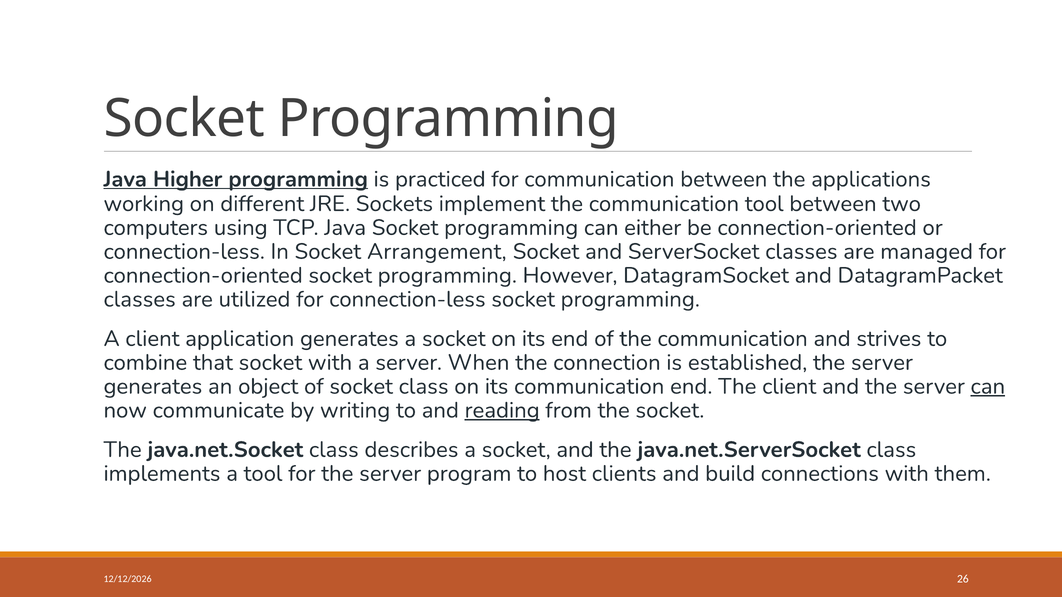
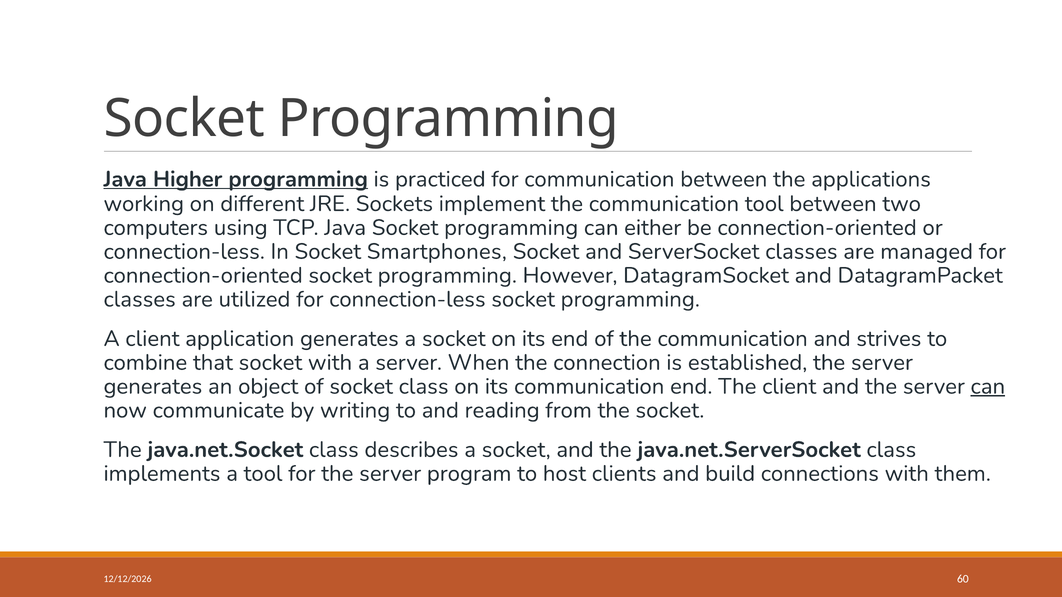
Arrangement: Arrangement -> Smartphones (437, 252)
reading underline: present -> none (502, 410)
26: 26 -> 60 (963, 579)
